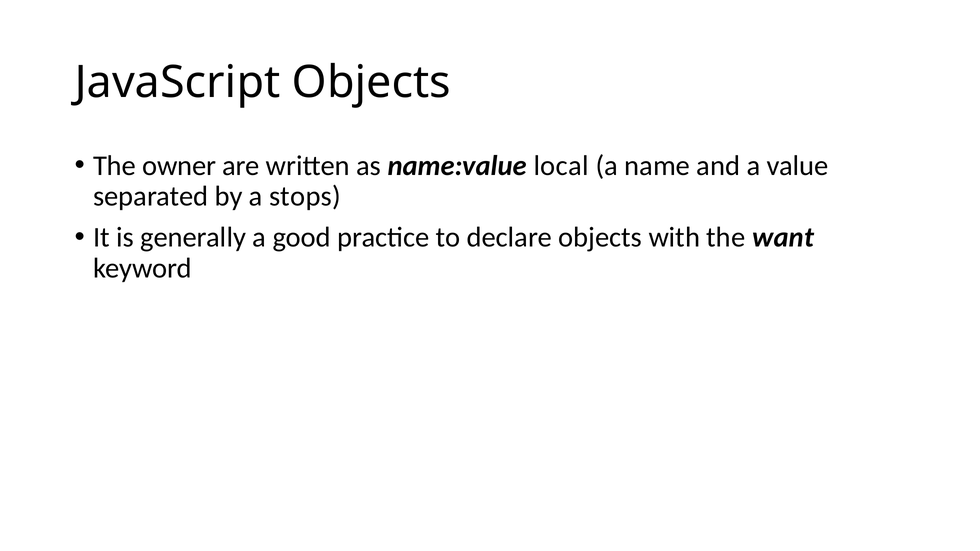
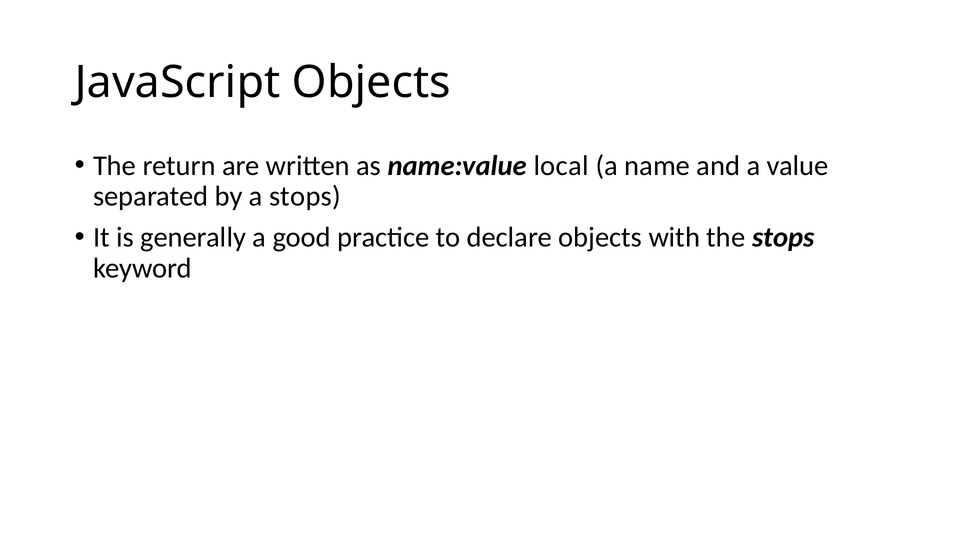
owner: owner -> return (179, 166)
the want: want -> stops (783, 238)
